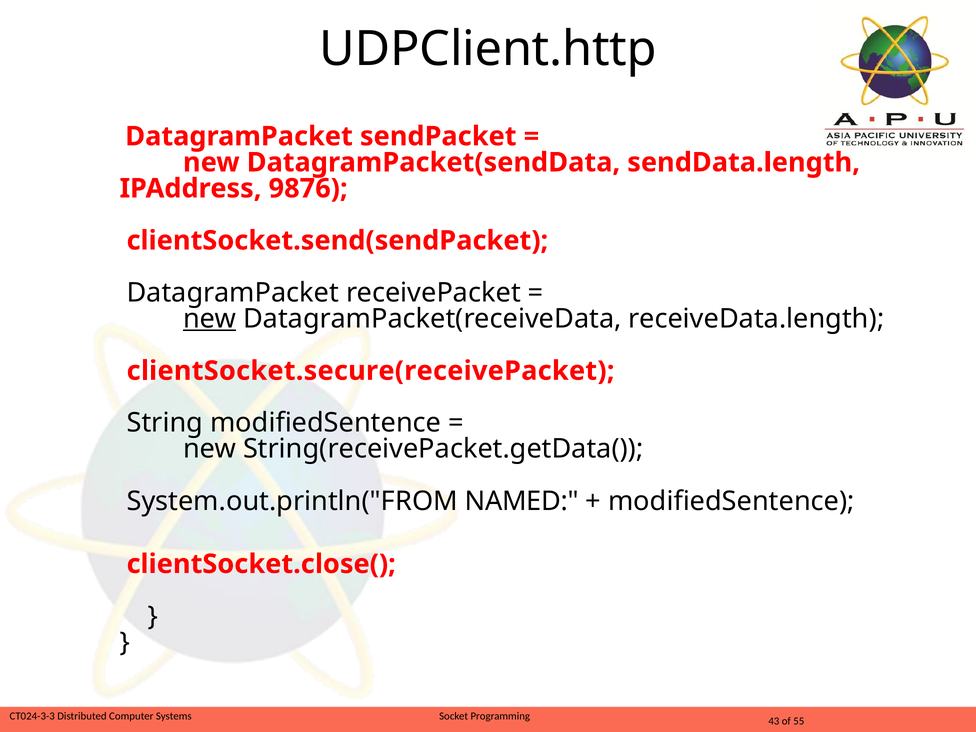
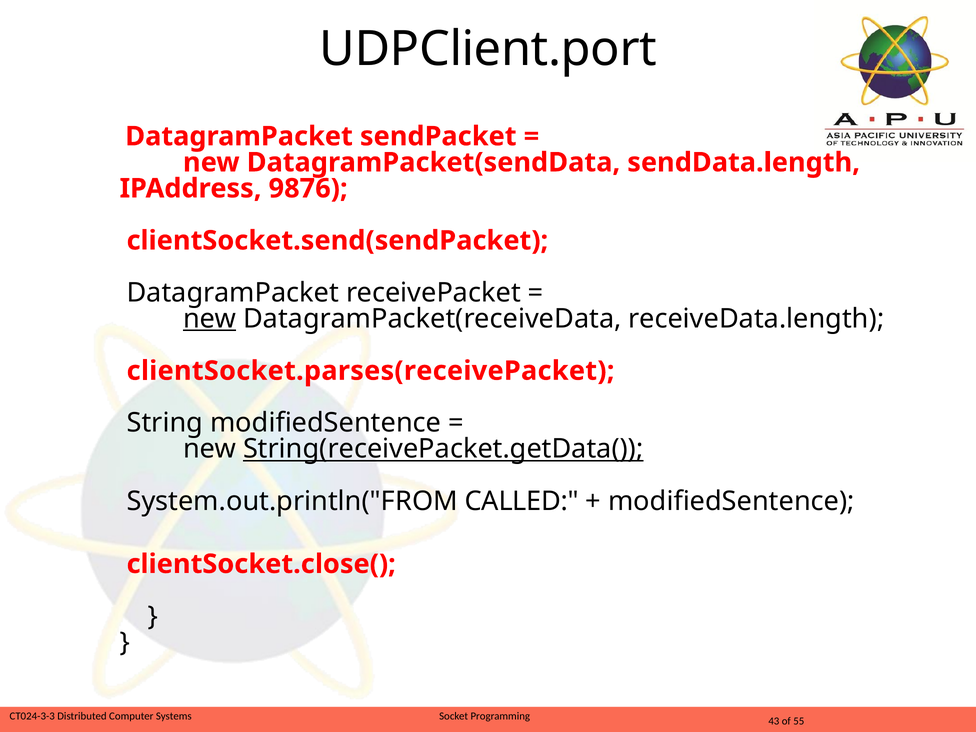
UDPClient.http: UDPClient.http -> UDPClient.port (488, 49)
clientSocket.secure(receivePacket: clientSocket.secure(receivePacket -> clientSocket.parses(receivePacket (371, 371)
String(receivePacket.getData( underline: none -> present (443, 449)
NAMED: NAMED -> CALLED (522, 501)
